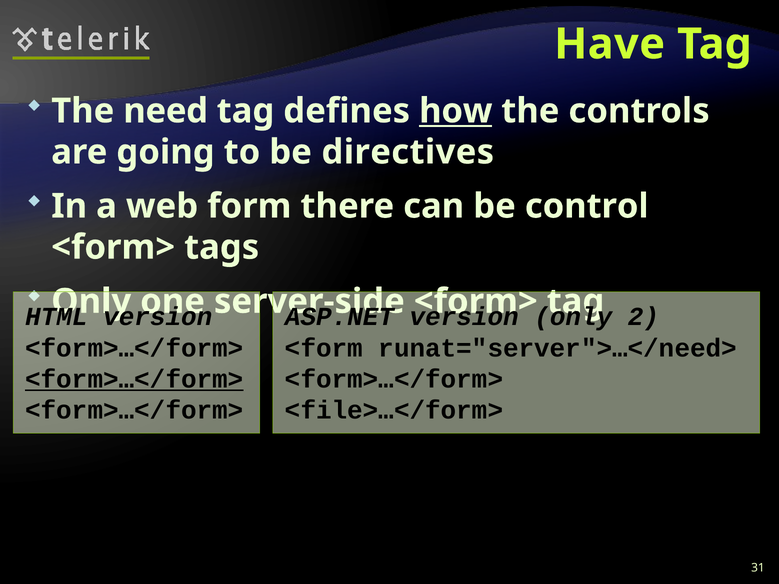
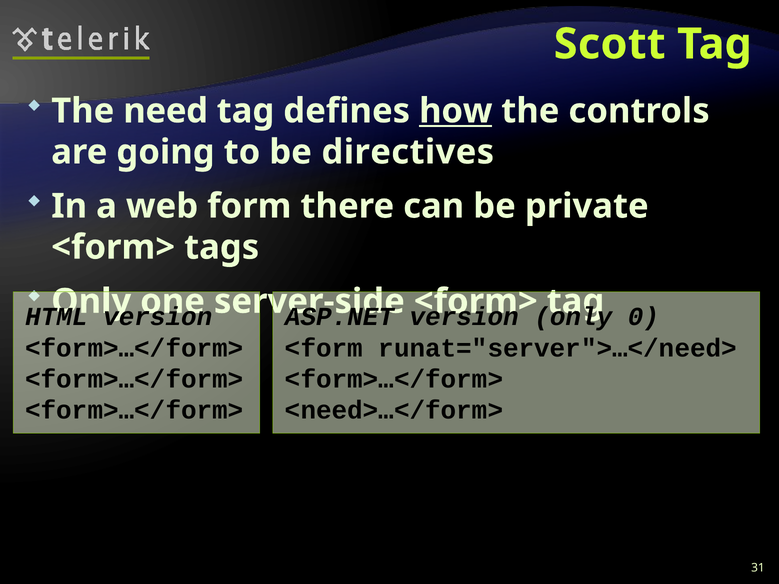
Have: Have -> Scott (610, 44)
control: control -> private (587, 206)
2: 2 -> 0 (643, 317)
<form>…</form> underline: present -> none (134, 379)
<file>…</form>: <file>…</form> -> <need>…</form> (394, 410)
